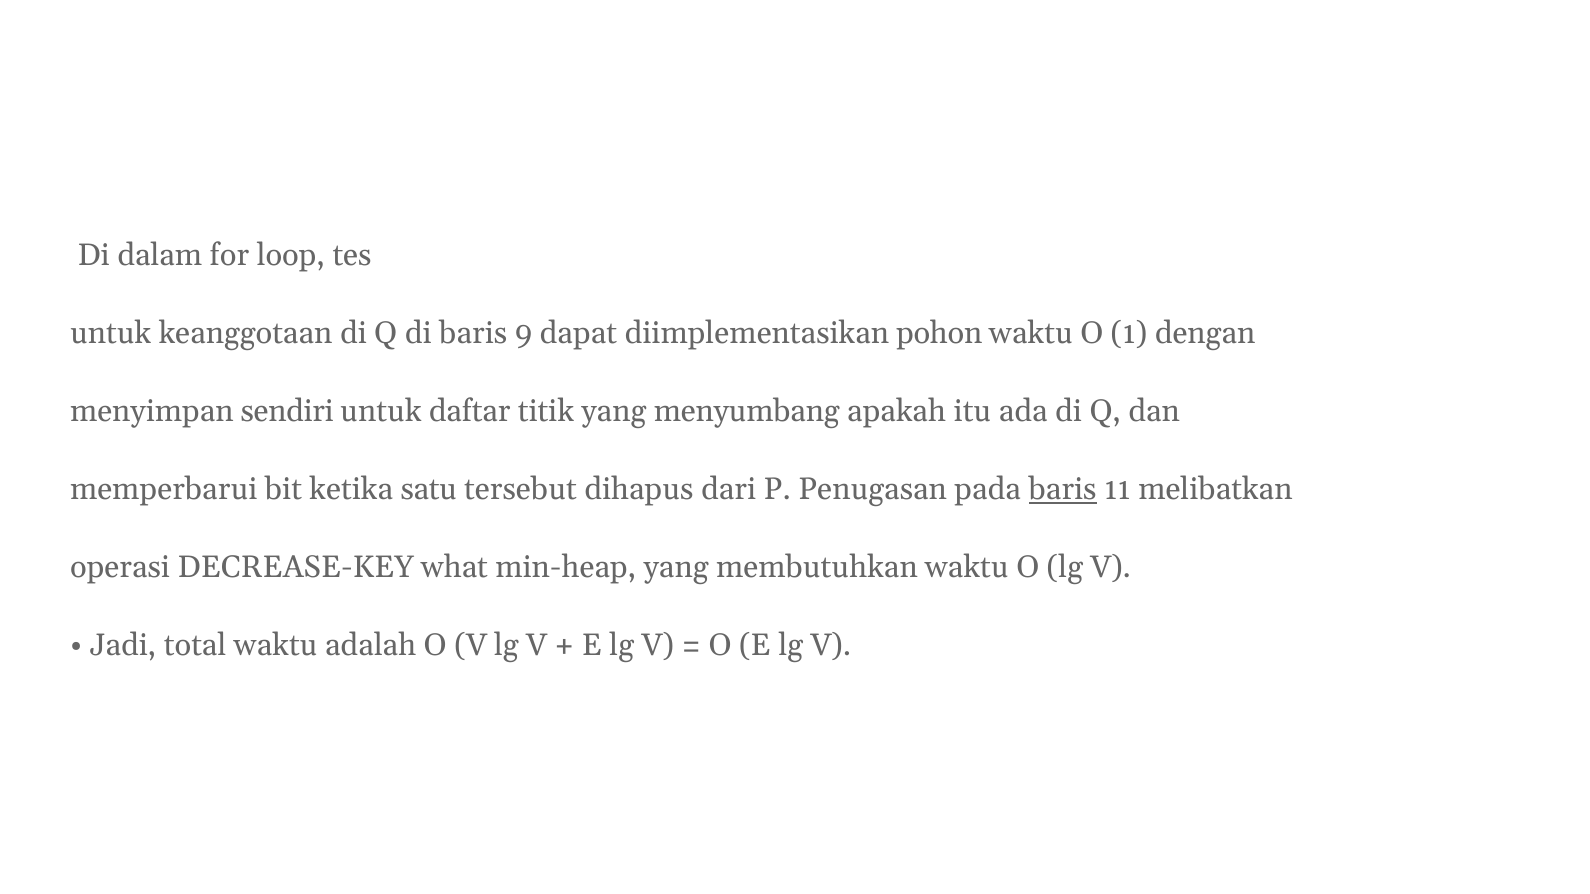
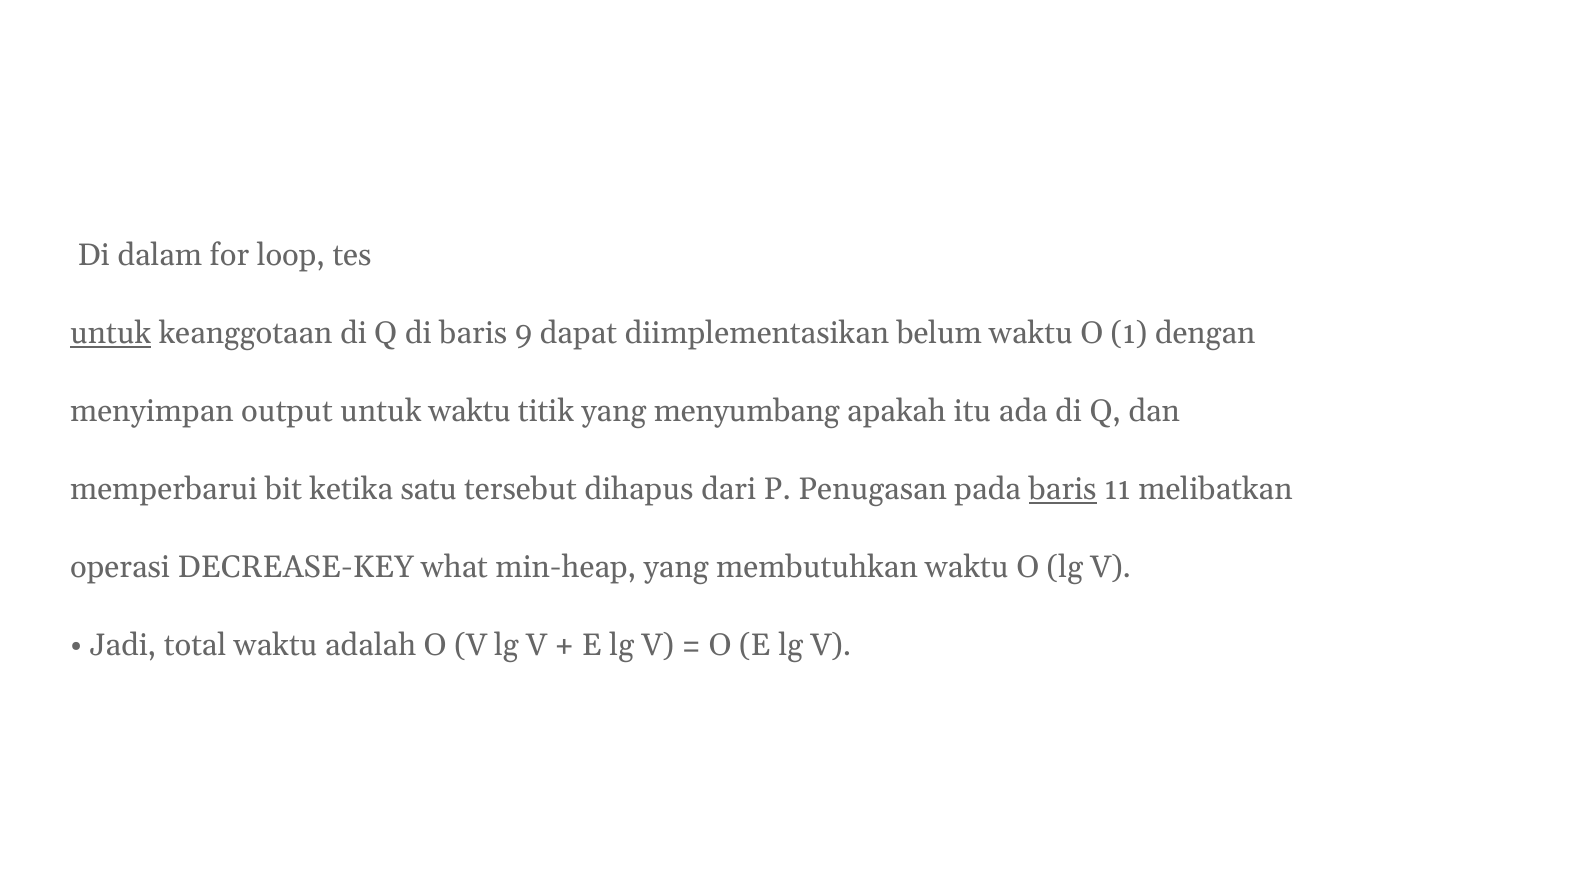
untuk underline: none -> present (111, 334)
pohon: pohon -> belum (939, 334)
sendiri: sendiri -> output (287, 412)
untuk daftar: daftar -> waktu (470, 412)
